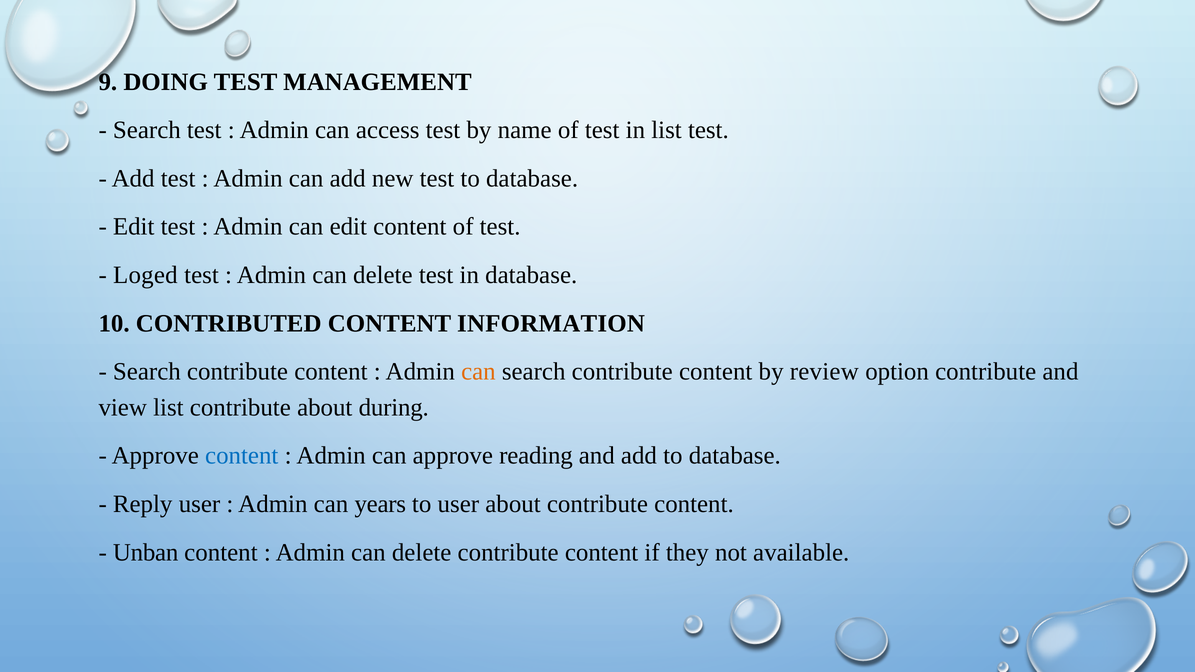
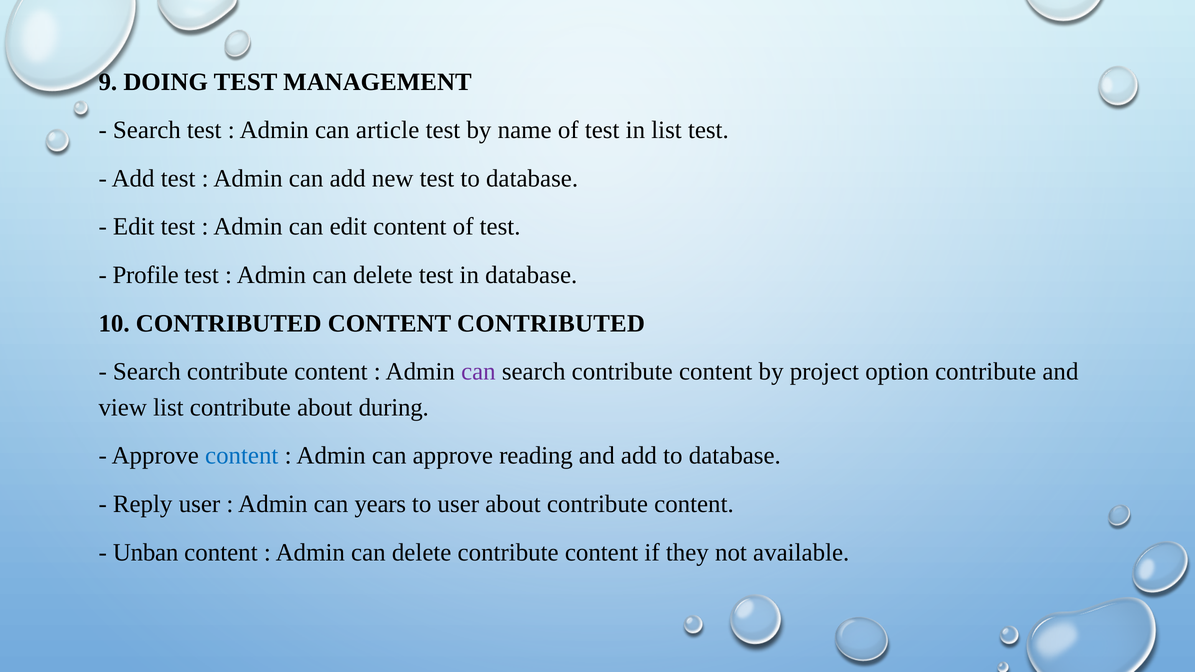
access: access -> article (388, 130)
Loged: Loged -> Profile (146, 275)
CONTENT INFORMATION: INFORMATION -> CONTRIBUTED (551, 323)
can colour: orange -> purple (478, 372)
review: review -> project (824, 372)
